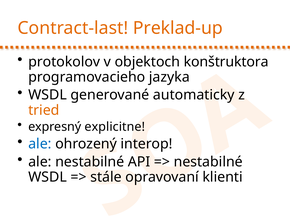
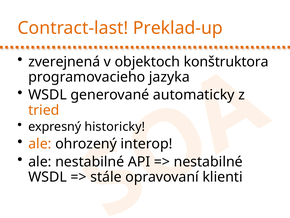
protokolov: protokolov -> zverejnená (64, 62)
explicitne: explicitne -> historicky (115, 126)
ale colour: blue -> orange (40, 144)
